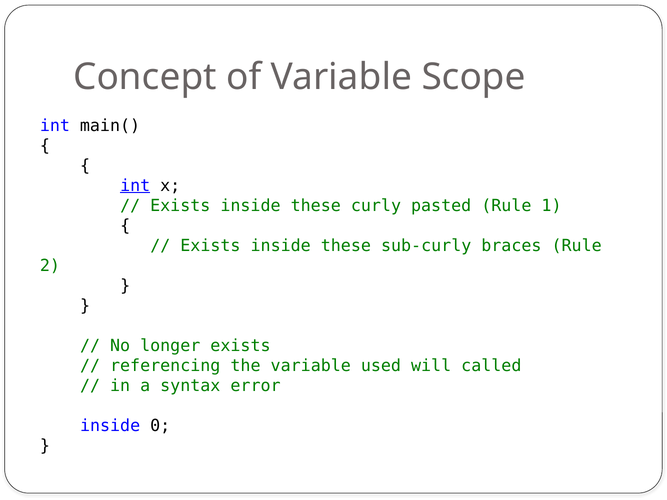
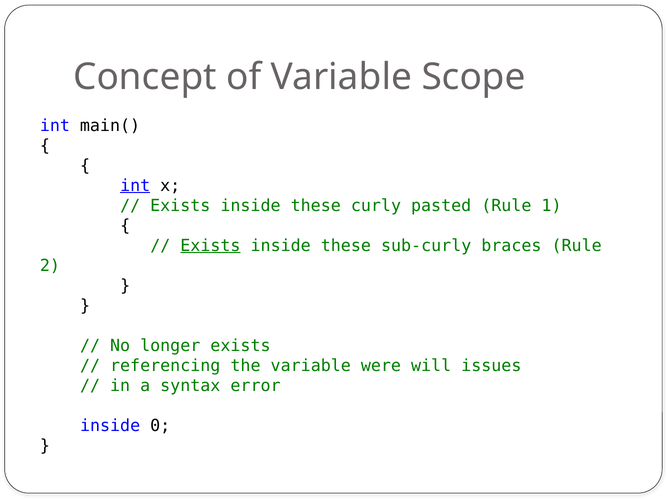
Exists underline: none -> present (210, 246)
used: used -> were (381, 366)
called: called -> issues (491, 366)
